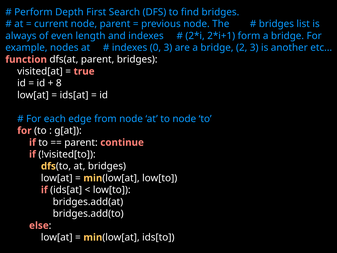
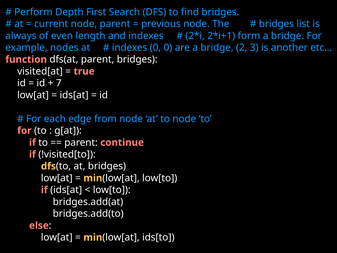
0 3: 3 -> 0 (168, 48)
8: 8 -> 7 (59, 83)
